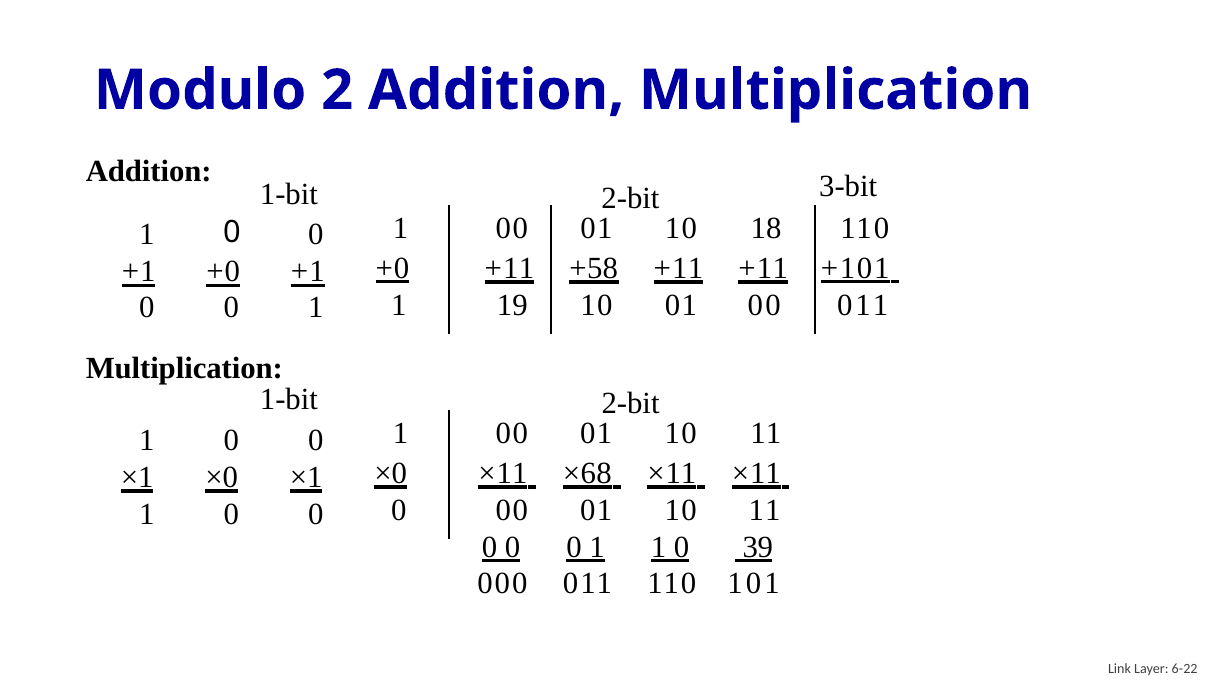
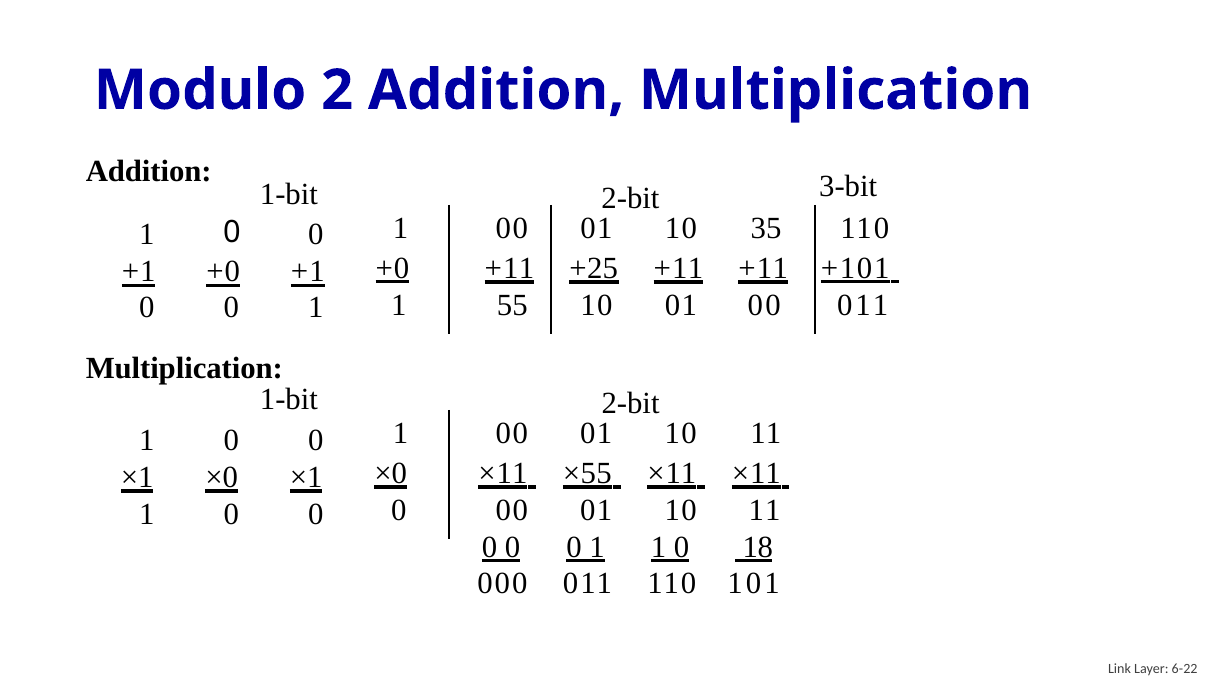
18: 18 -> 35 (766, 228)
+58: +58 -> +25 (594, 268)
19: 19 -> 55 (512, 305)
×68: ×68 -> ×55 (587, 473)
39: 39 -> 18 (758, 547)
